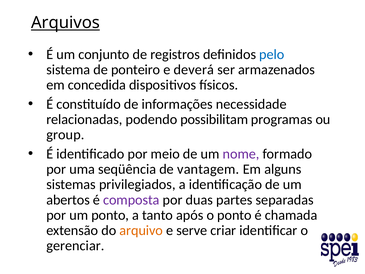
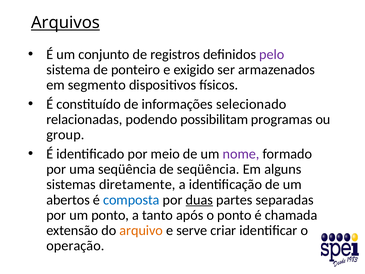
pelo colour: blue -> purple (272, 54)
deverá: deverá -> exigido (194, 70)
concedida: concedida -> segmento (97, 85)
necessidade: necessidade -> selecionado (251, 104)
de vantagem: vantagem -> seqüência (208, 169)
privilegiados: privilegiados -> diretamente (137, 184)
composta colour: purple -> blue (131, 200)
duas underline: none -> present (199, 200)
gerenciar: gerenciar -> operação (75, 246)
